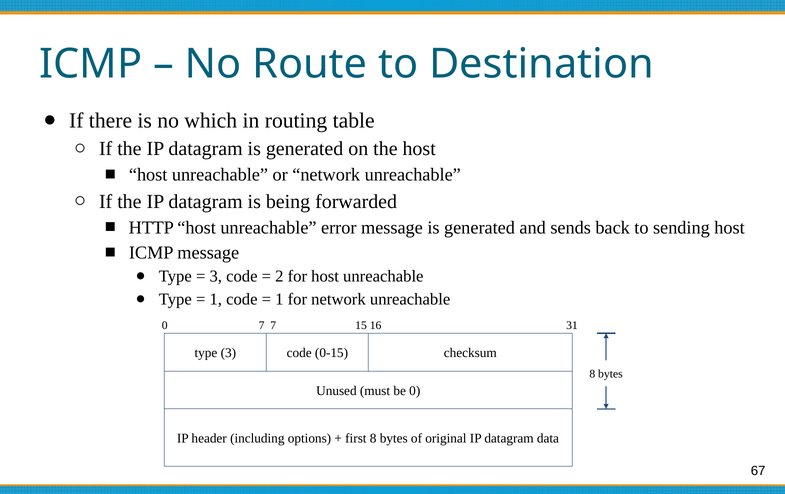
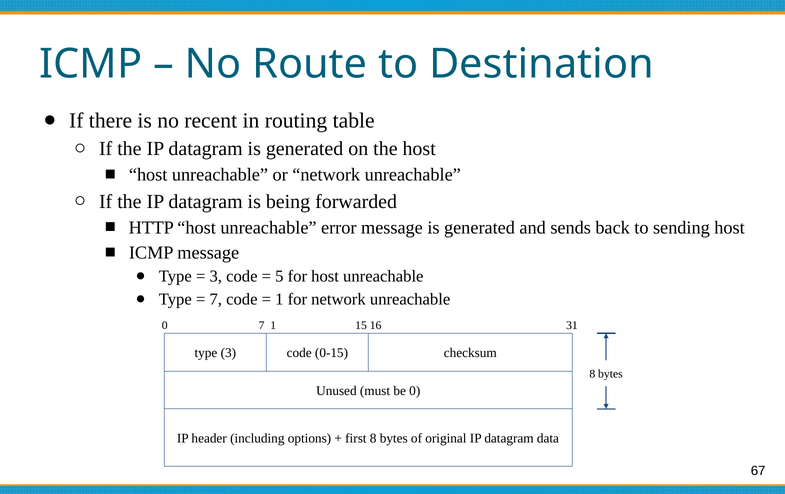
which: which -> recent (211, 121)
2: 2 -> 5 (279, 277)
1: 1 -> 7 (216, 300)
7 7: 7 -> 1 (273, 326)
